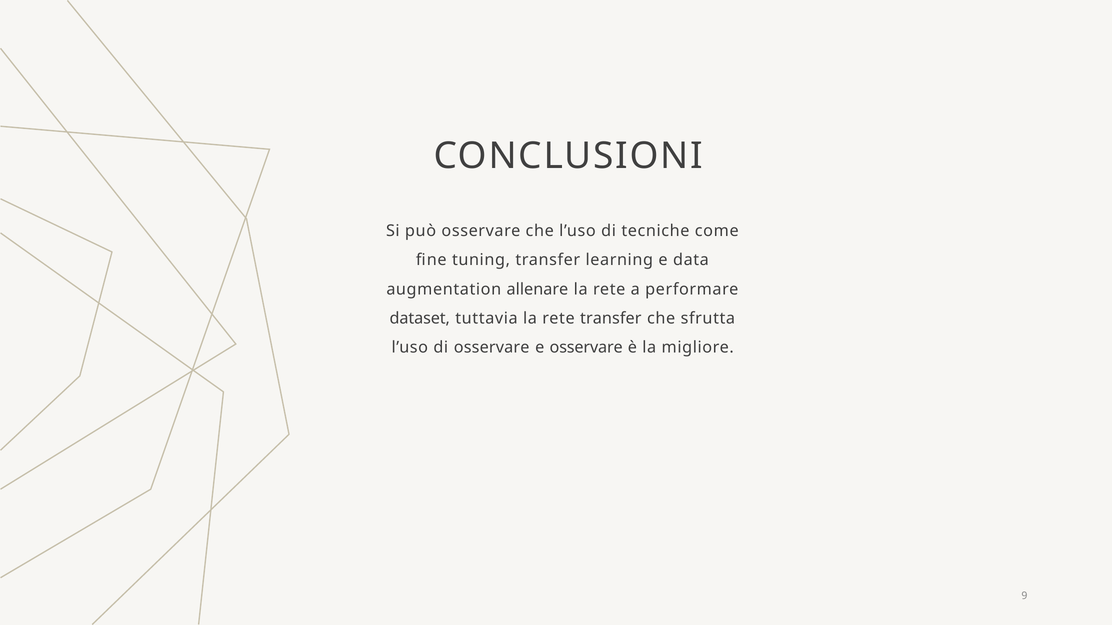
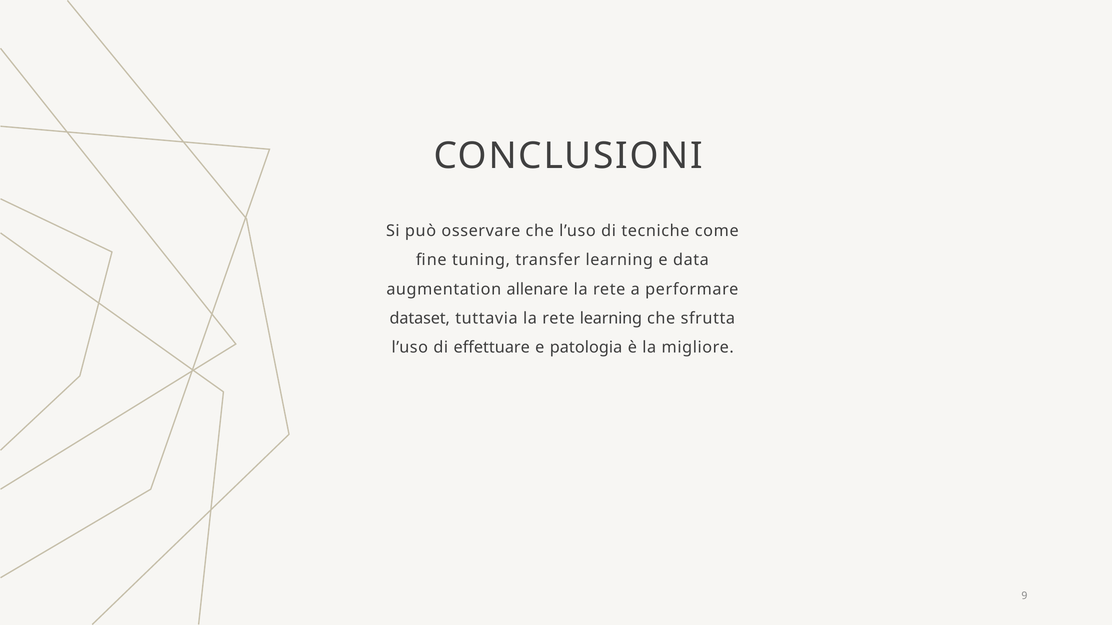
rete transfer: transfer -> learning (611, 319)
di osservare: osservare -> effettuare (492, 348)
e osservare: osservare -> patologia (586, 348)
